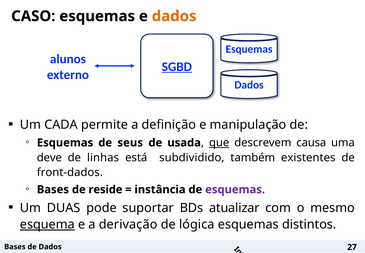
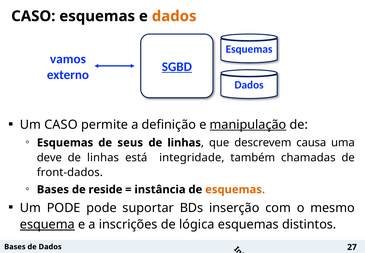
alunos: alunos -> vamos (68, 59)
Um CADA: CADA -> CASO (61, 125)
manipulação underline: none -> present (248, 125)
usada: usada -> linhas (184, 143)
que underline: present -> none (219, 143)
subdividido: subdividido -> integridade (192, 157)
existentes: existentes -> chamadas (308, 157)
esquemas colour: purple -> orange (235, 189)
Um DUAS: DUAS -> PODE (64, 208)
atualizar: atualizar -> inserção (234, 208)
derivação: derivação -> inscrições (128, 224)
